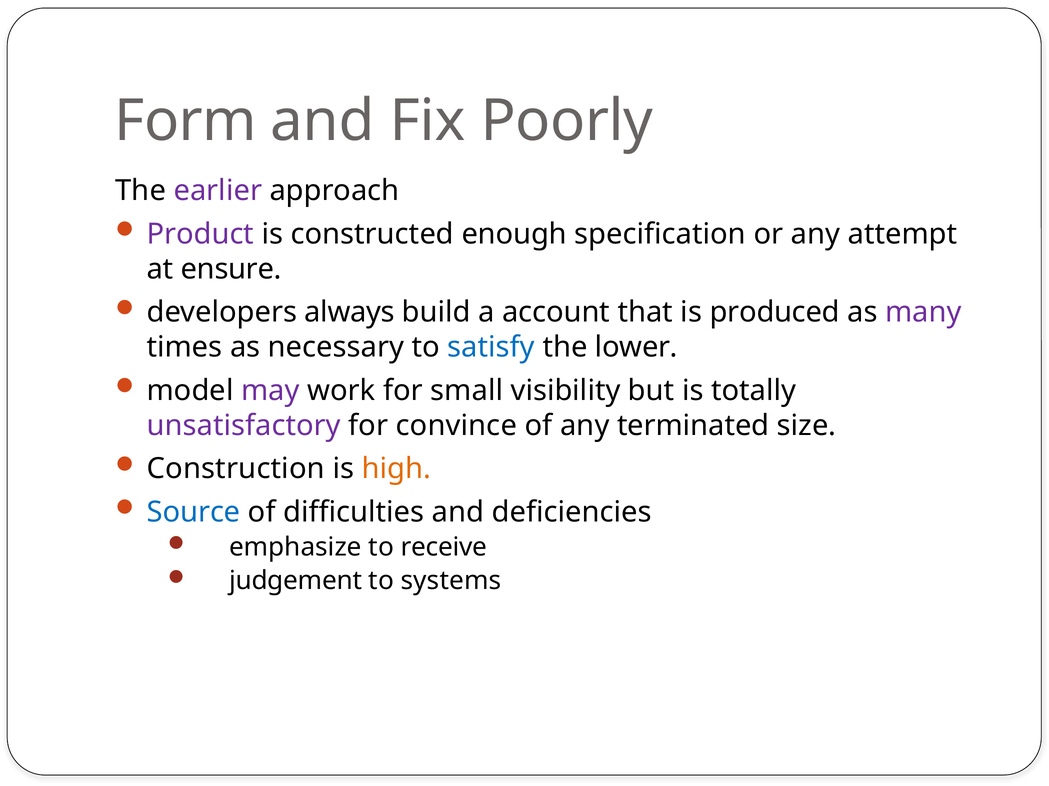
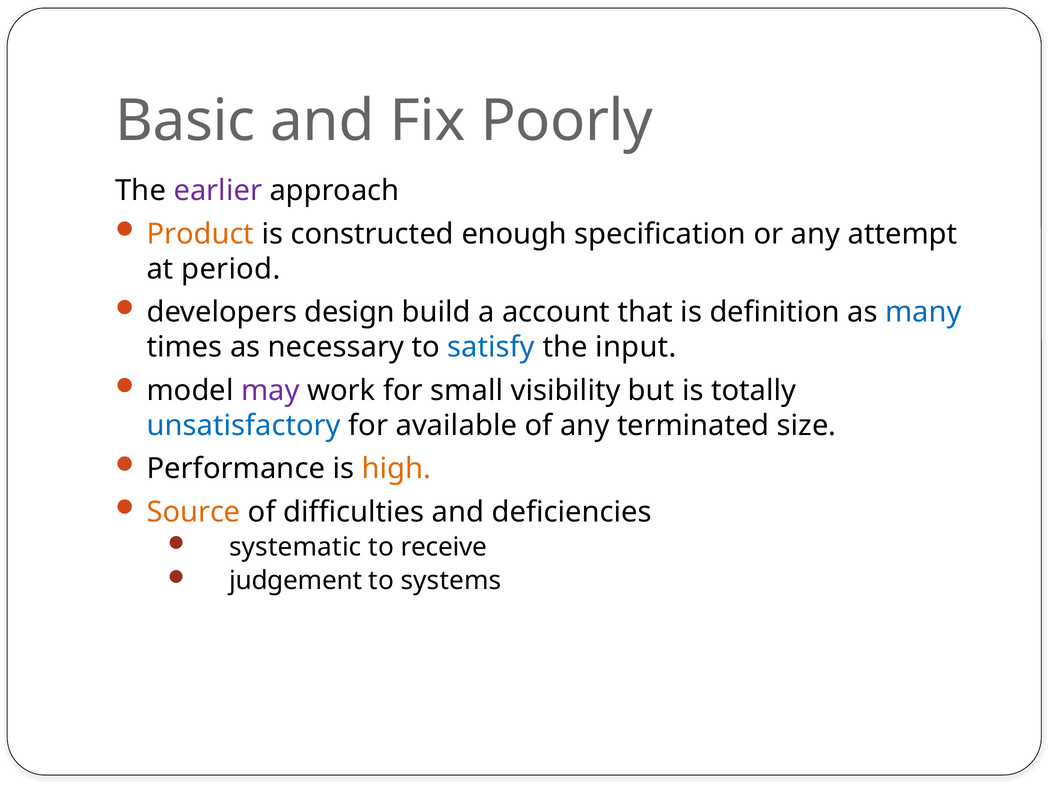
Form: Form -> Basic (185, 121)
Product colour: purple -> orange (200, 234)
ensure: ensure -> period (231, 269)
always: always -> design (350, 313)
produced: produced -> definition (775, 313)
many colour: purple -> blue (923, 313)
lower: lower -> input (636, 348)
unsatisfactory colour: purple -> blue (244, 426)
convince: convince -> available (456, 426)
Construction: Construction -> Performance (236, 469)
Source colour: blue -> orange (194, 513)
emphasize: emphasize -> systematic (295, 548)
